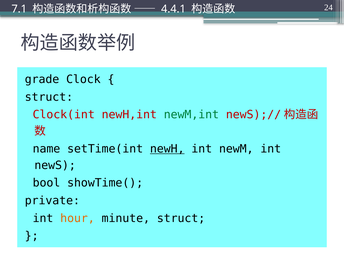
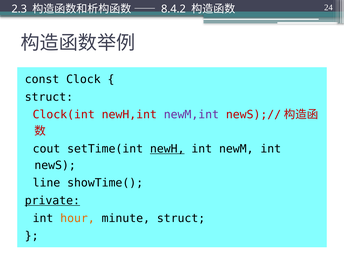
7.1: 7.1 -> 2.3 (19, 9)
4.4.1: 4.4.1 -> 8.4.2 (173, 9)
grade: grade -> const (42, 79)
newM,int colour: green -> purple (191, 115)
name: name -> cout (46, 149)
bool: bool -> line (46, 183)
private underline: none -> present (52, 201)
